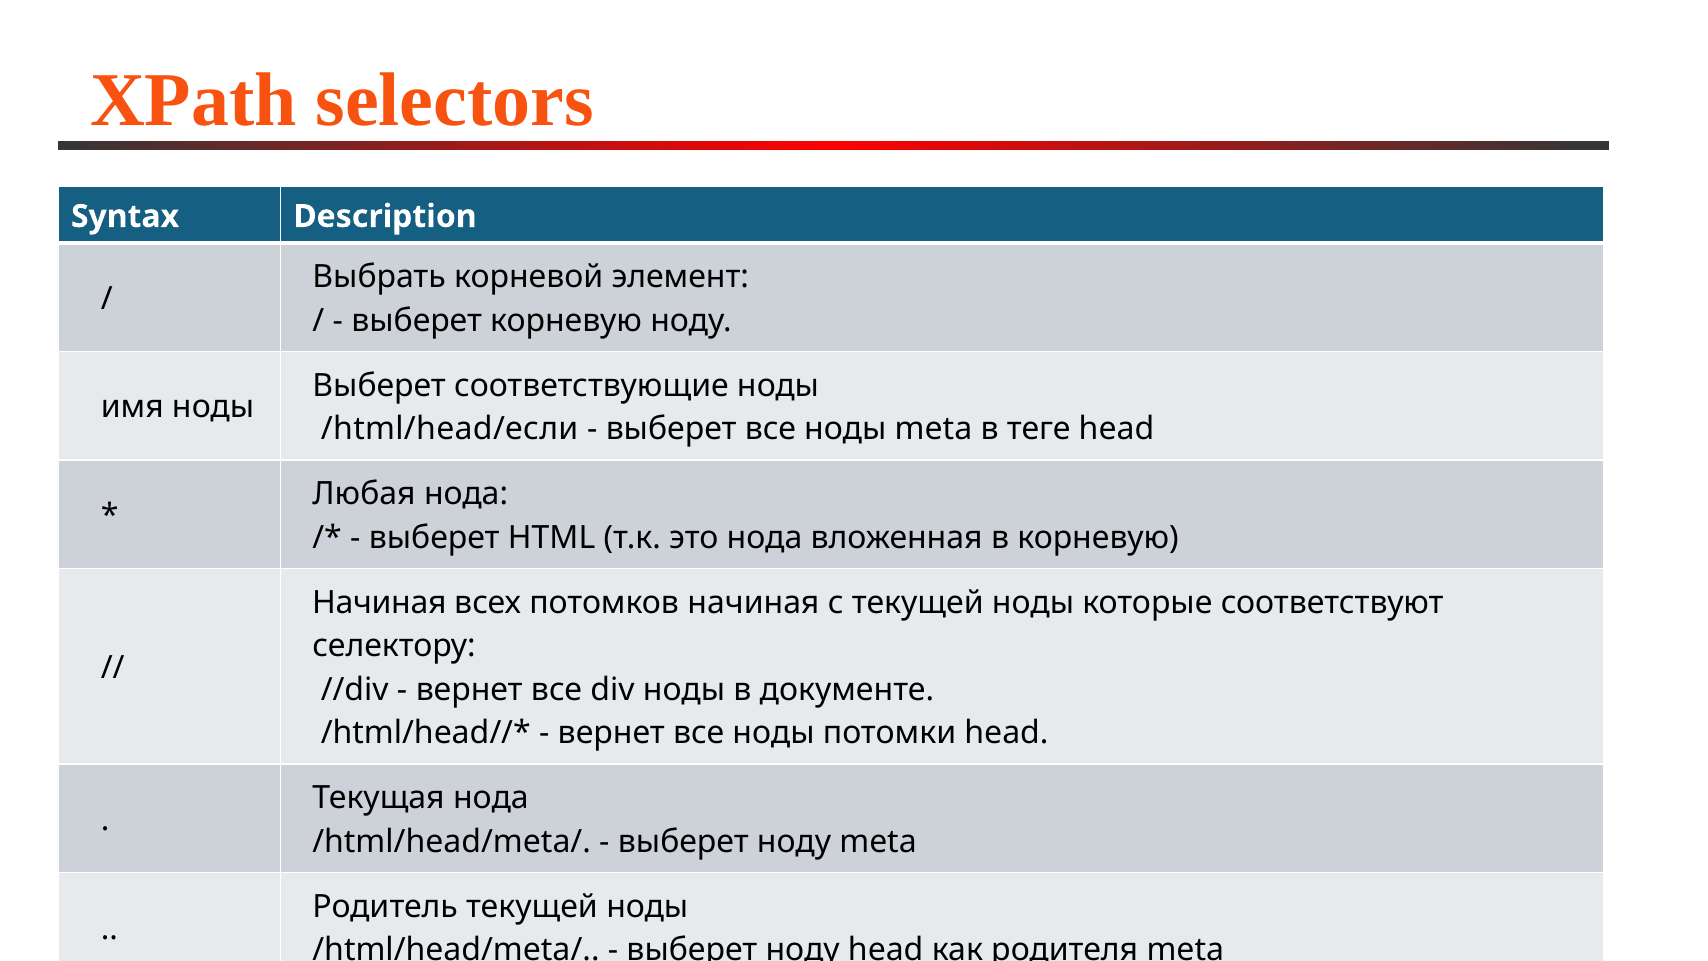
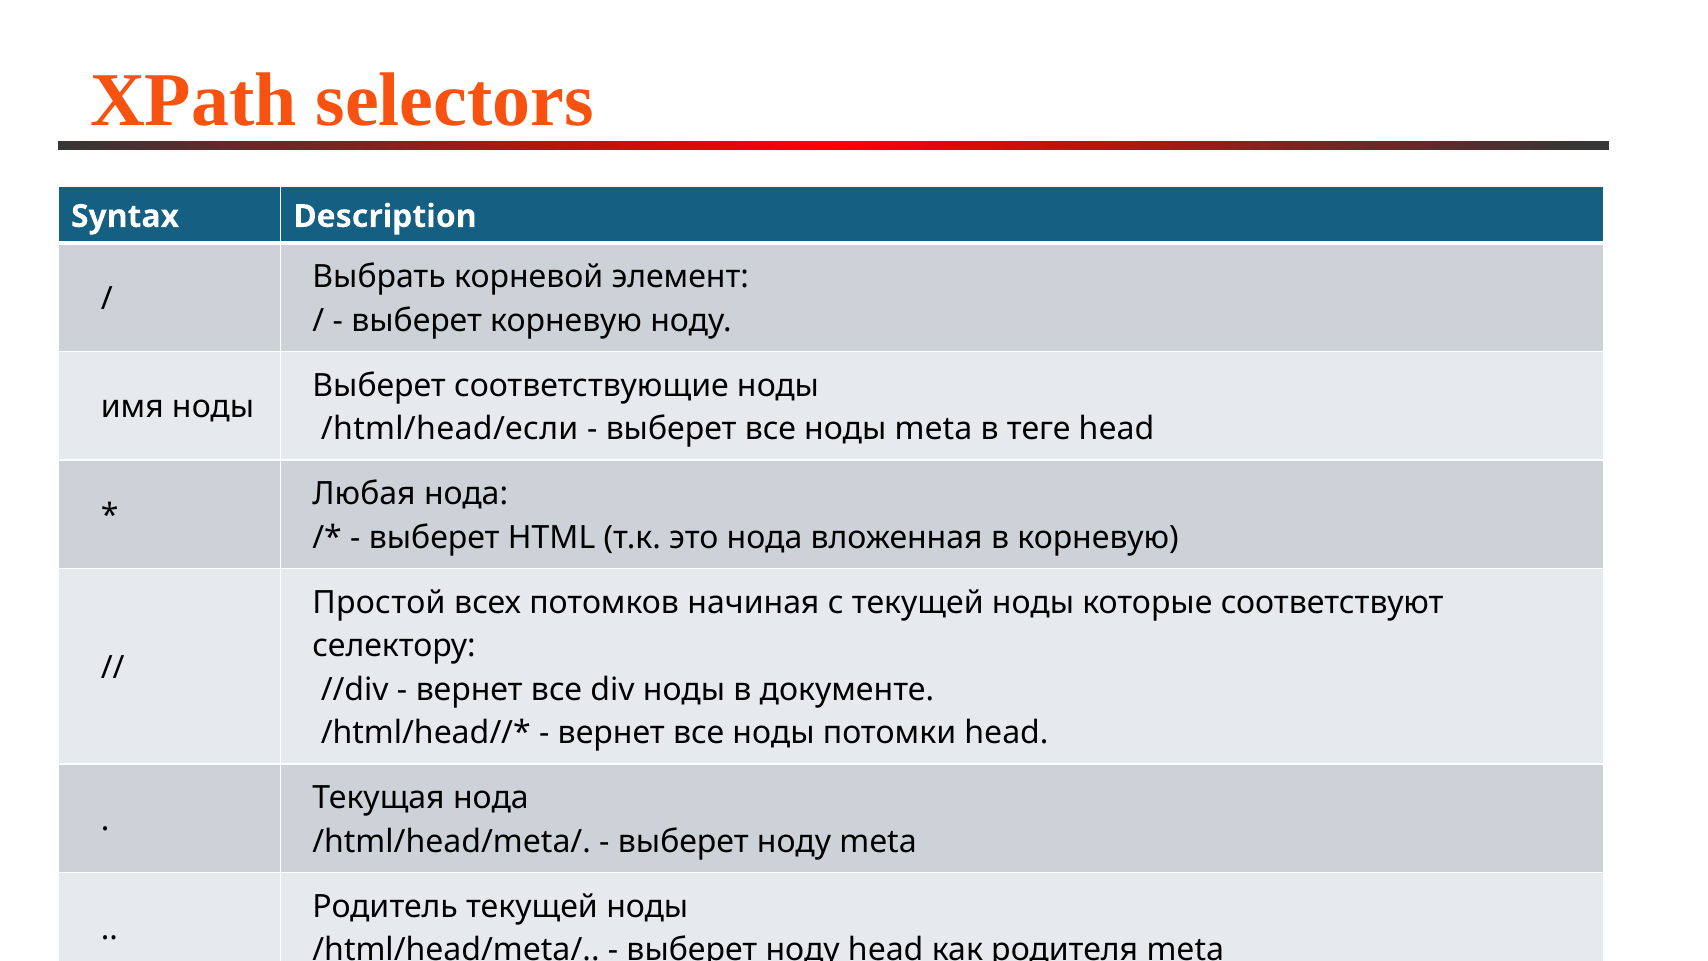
Начиная: Начиная -> Простой (379, 602)
